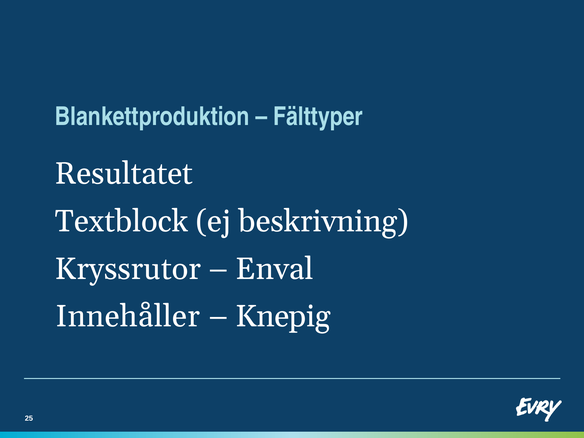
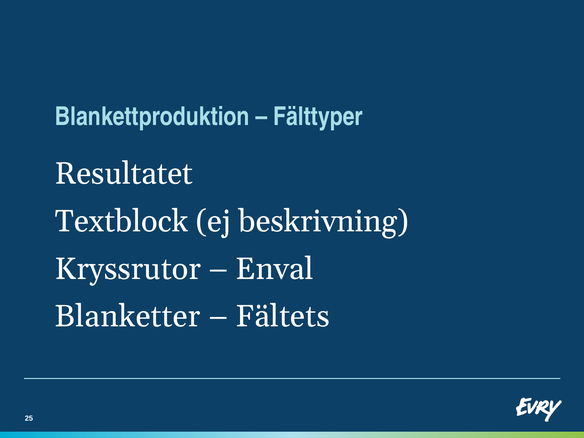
Innehåller: Innehåller -> Blanketter (128, 316)
Knepig: Knepig -> Fältets (283, 316)
